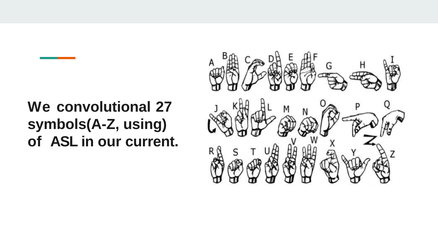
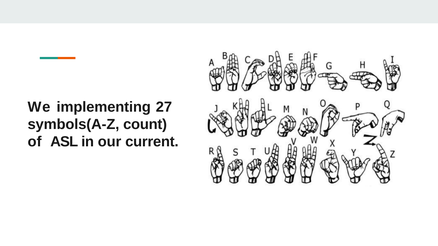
convolutional: convolutional -> implementing (104, 107)
using: using -> count (145, 125)
